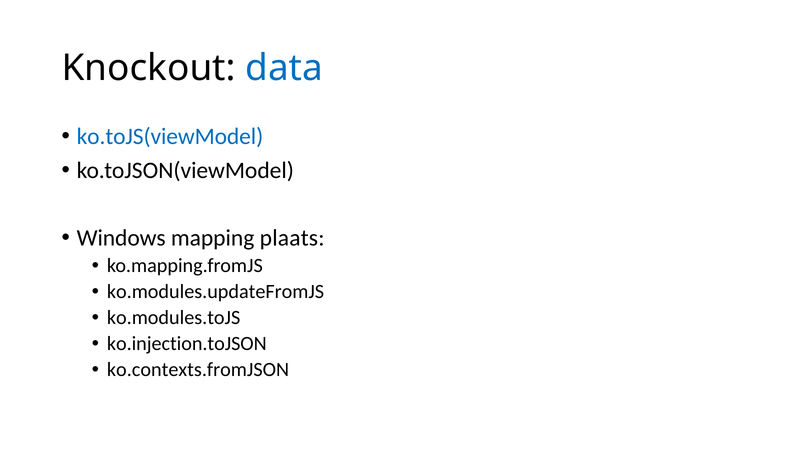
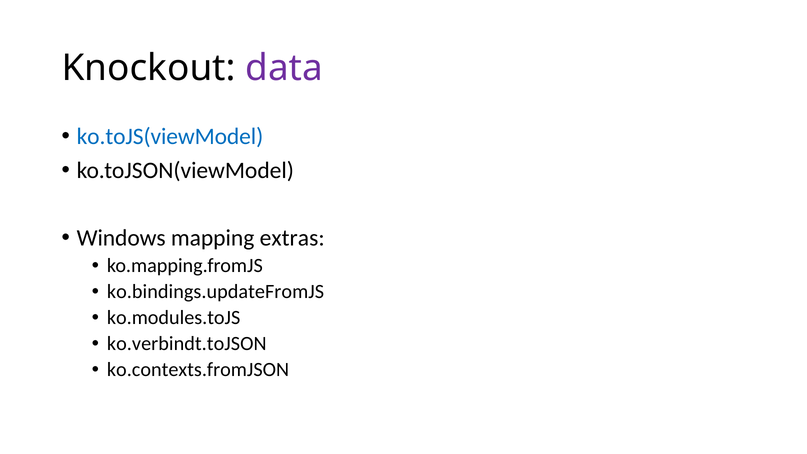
data colour: blue -> purple (284, 68)
plaats: plaats -> extras (292, 238)
ko.modules.updateFromJS: ko.modules.updateFromJS -> ko.bindings.updateFromJS (215, 292)
ko.injection.toJSON: ko.injection.toJSON -> ko.verbindt.toJSON (187, 344)
